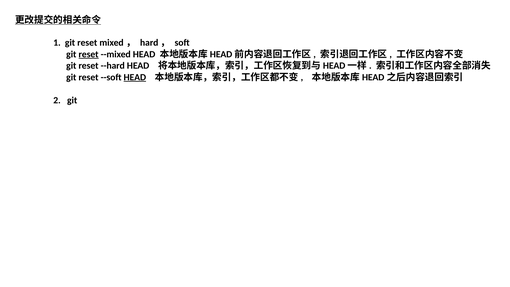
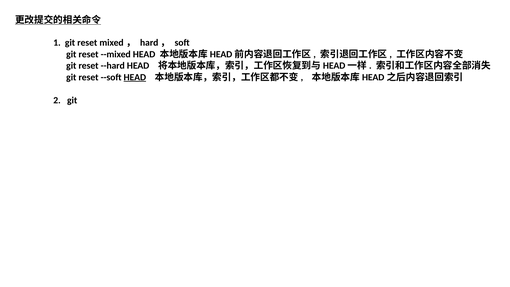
reset underline: present -> none (89, 54)
